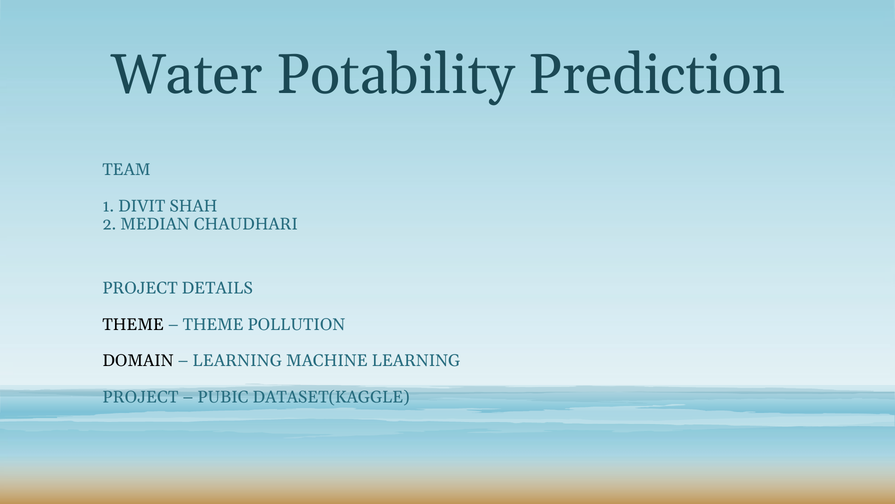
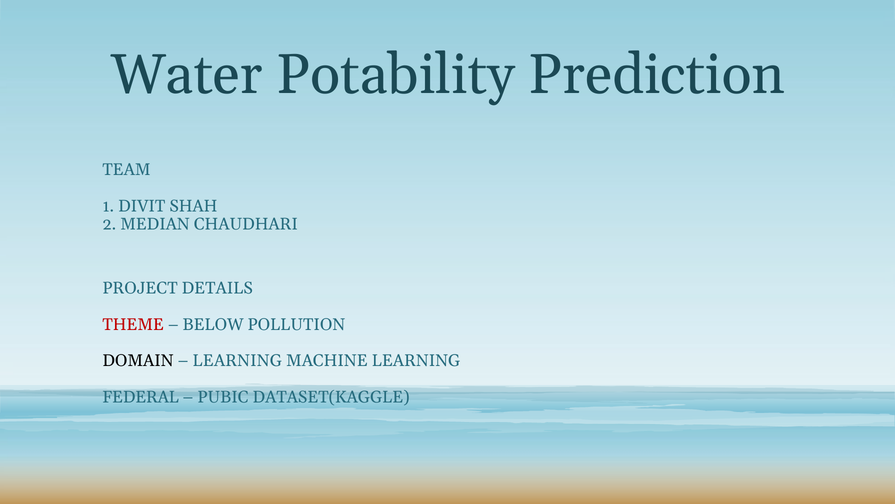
THEME colour: black -> red (133, 324)
THEME: THEME -> BELOW (213, 324)
PROJECT: PROJECT -> FEDERAL (141, 397)
